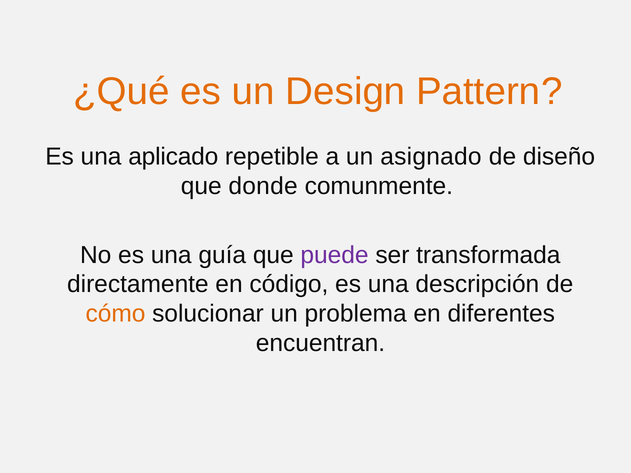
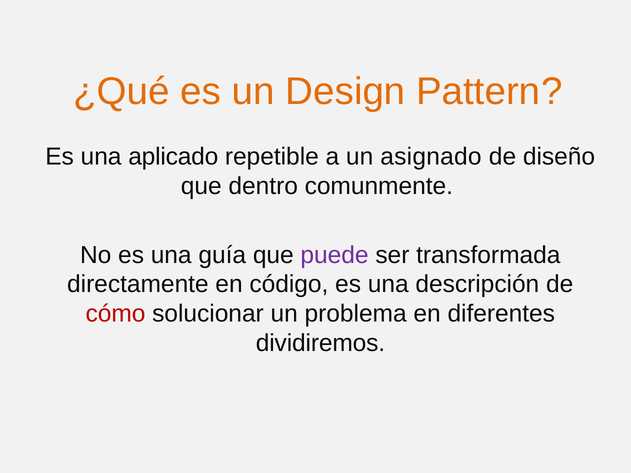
donde: donde -> dentro (263, 186)
cómo colour: orange -> red (116, 314)
encuentran: encuentran -> dividiremos (320, 343)
